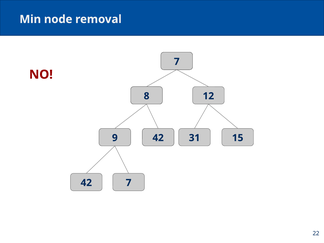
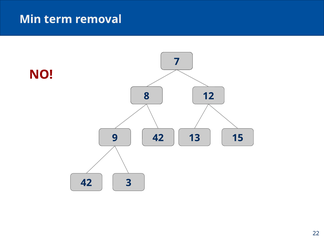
node: node -> term (58, 19)
31: 31 -> 13 (194, 138)
7: 7 -> 3 (129, 183)
